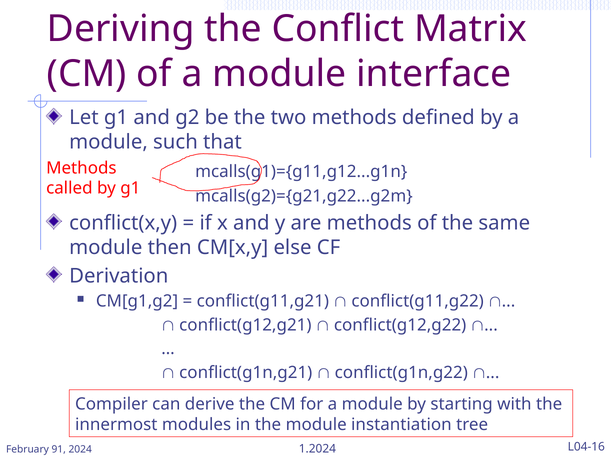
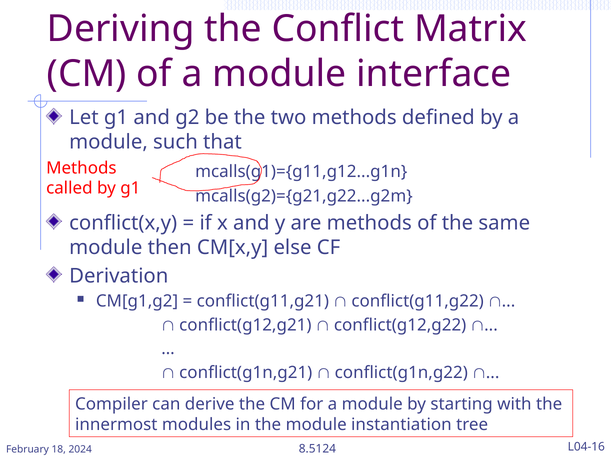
91: 91 -> 18 (59, 450)
1.2024: 1.2024 -> 8.5124 (317, 449)
